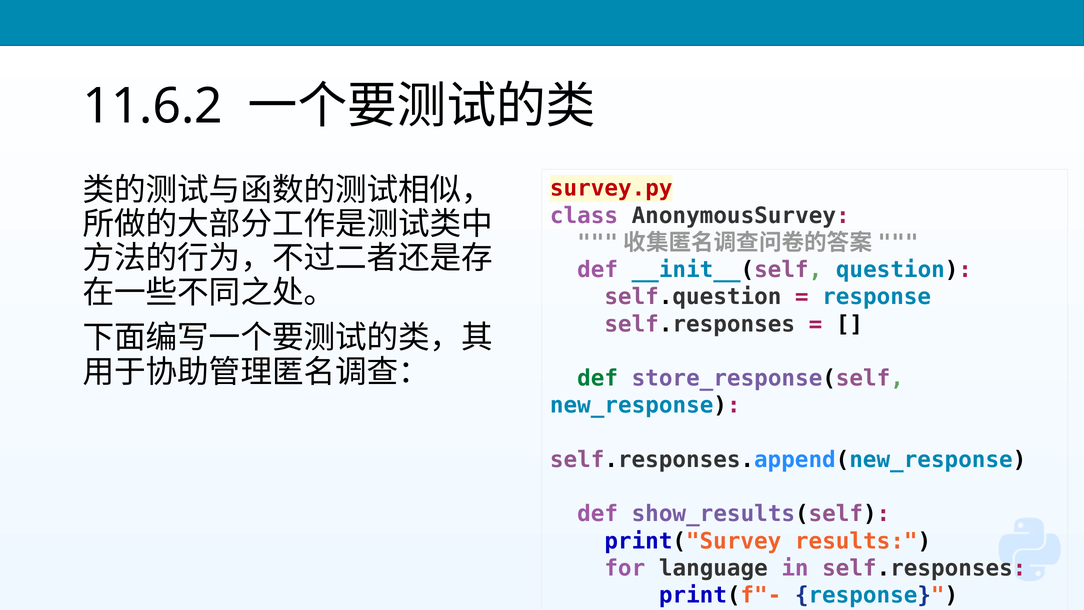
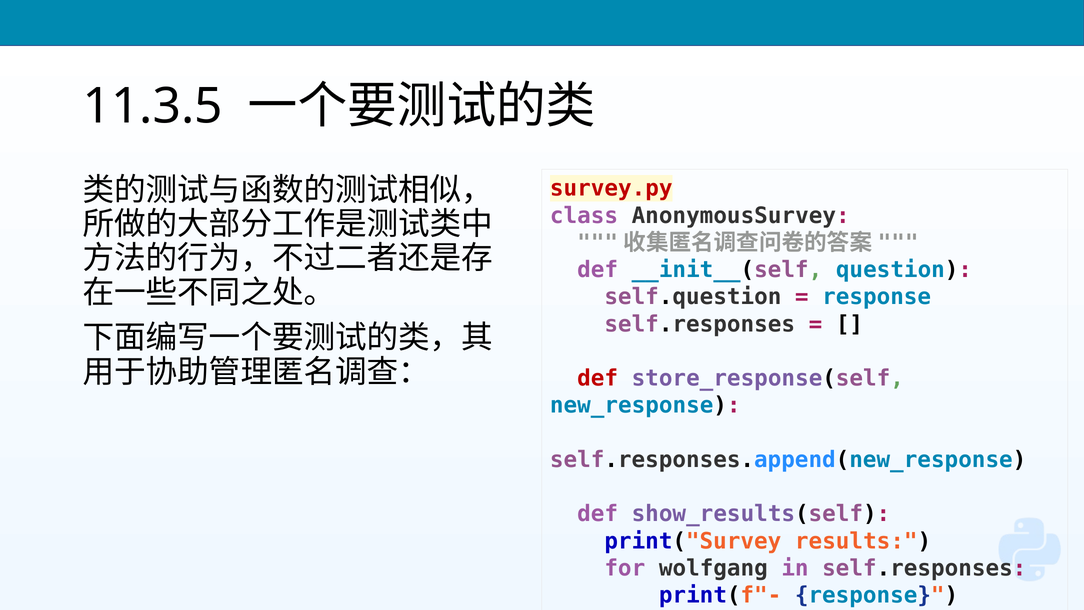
11.6.2: 11.6.2 -> 11.3.5 (153, 106)
def colour: green -> red (598, 378)
language: language -> wolfgang (713, 568)
